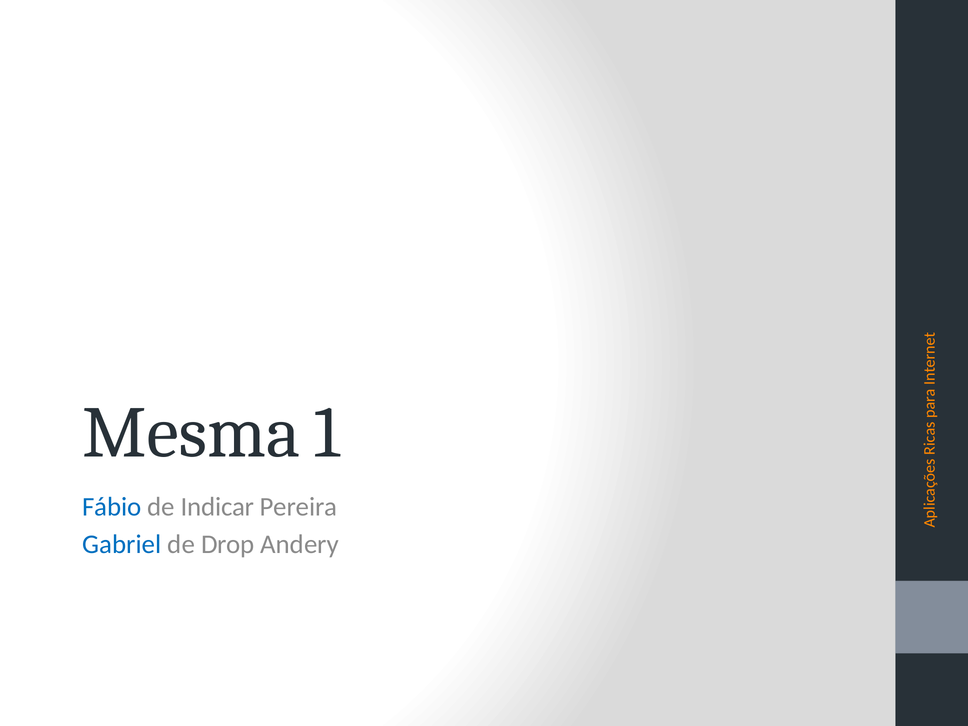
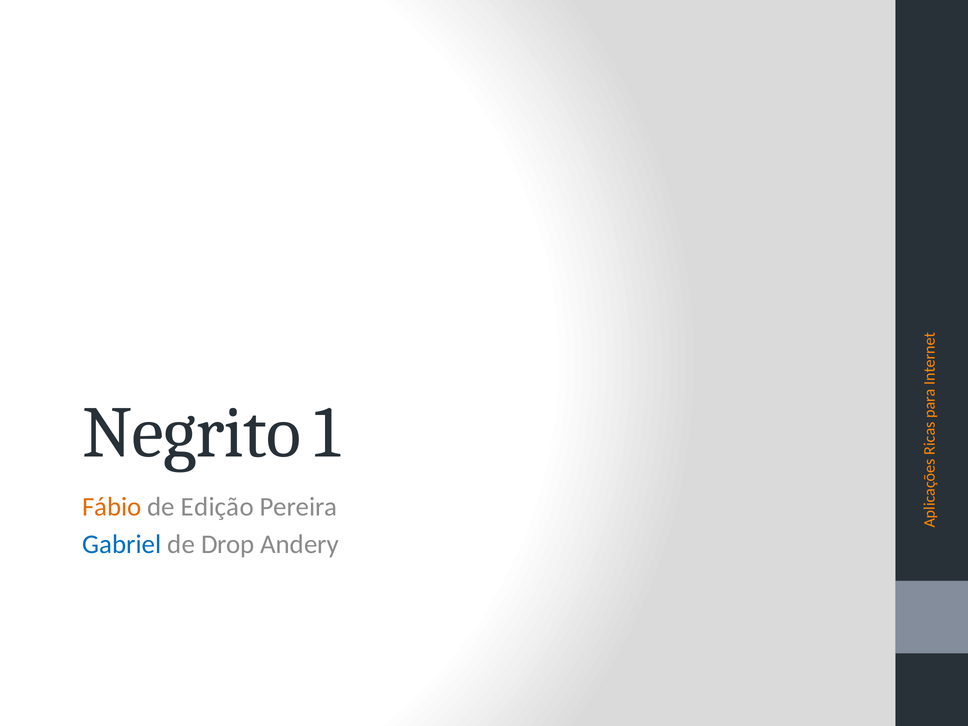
Mesma: Mesma -> Negrito (192, 433)
Fábio colour: blue -> orange (112, 507)
Indicar: Indicar -> Edição (217, 507)
